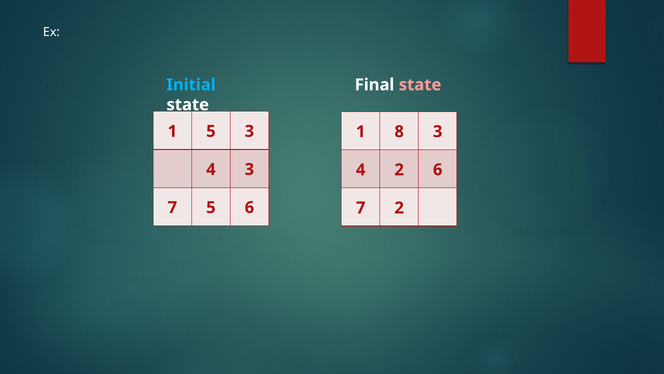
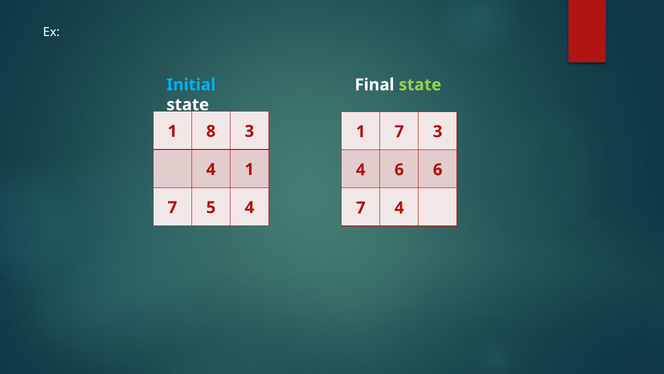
state colour: pink -> light green (420, 85)
1 5: 5 -> 8 (211, 131)
8: 8 -> 7 (399, 131)
3: 3 -> 1 (249, 169)
4 2: 2 -> 6 (399, 170)
5 6: 6 -> 4 (249, 207)
7 2: 2 -> 4 (399, 208)
